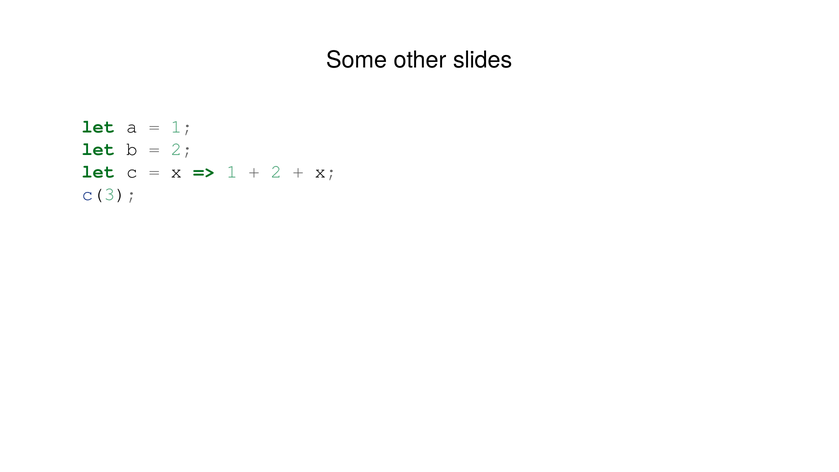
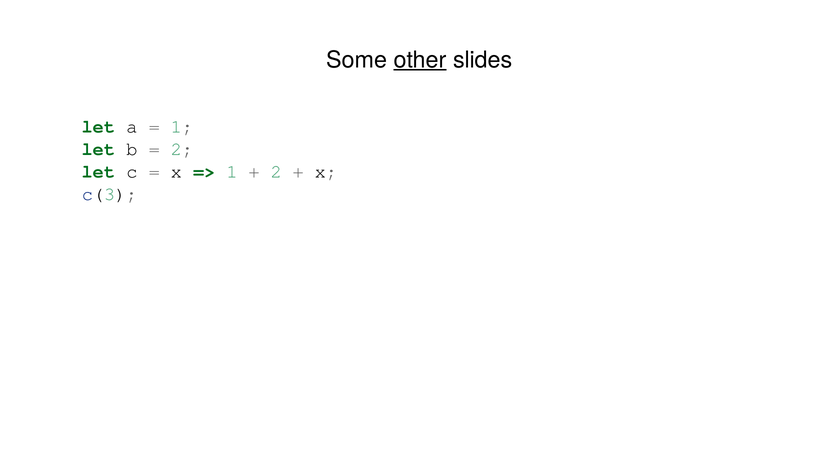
other underline: none -> present (420, 60)
